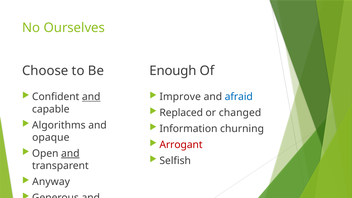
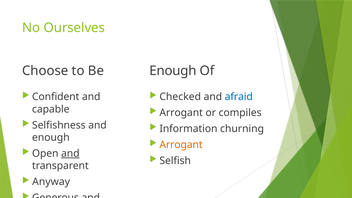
Improve: Improve -> Checked (180, 97)
and underline: present -> none (91, 97)
Replaced: Replaced -> Arrogant (181, 113)
changed: changed -> compiles (240, 113)
Algorithms: Algorithms -> Selfishness (59, 125)
opaque: opaque -> enough (51, 137)
Arrogant colour: red -> orange (181, 145)
